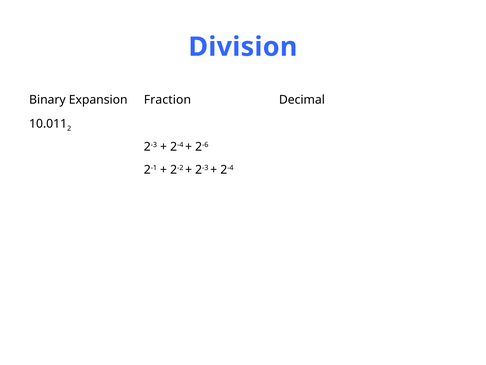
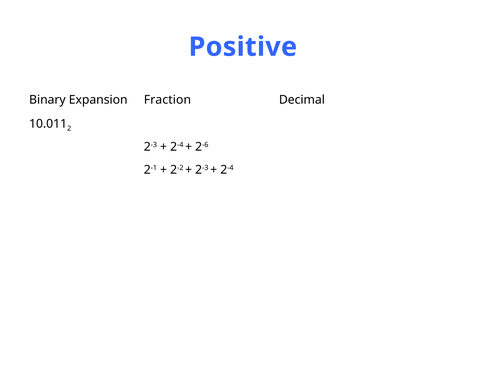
Division: Division -> Positive (243, 47)
